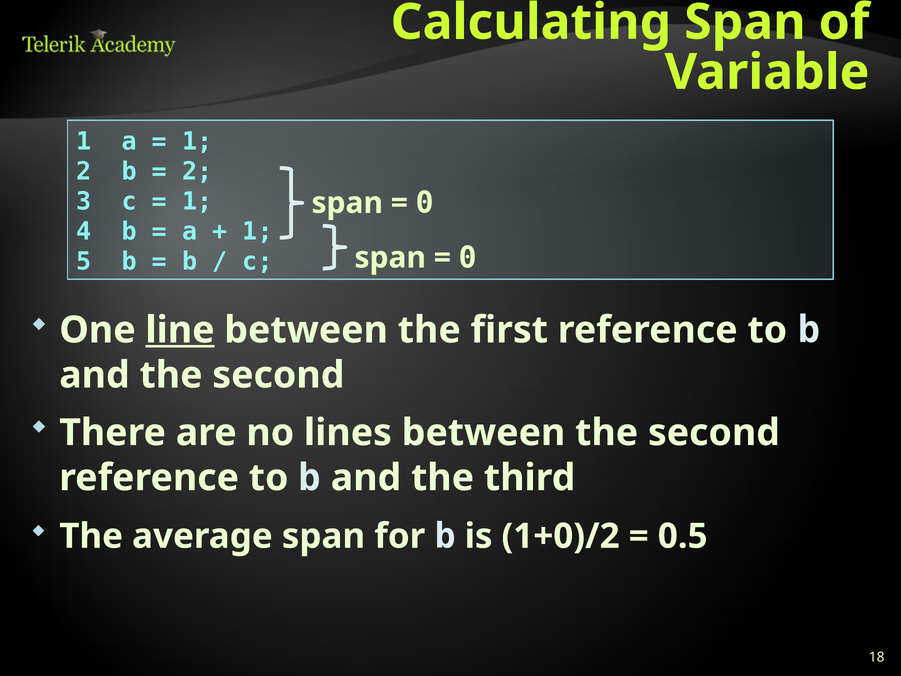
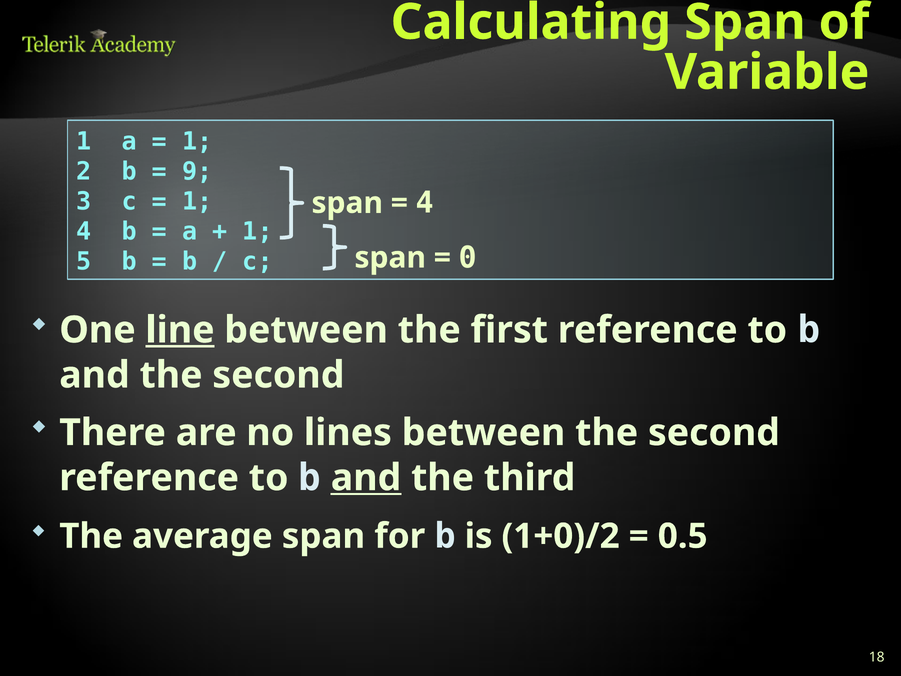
2: 2 -> 9 (197, 171)
0: 0 -> 4 (425, 203)
and underline: none -> present (366, 478)
